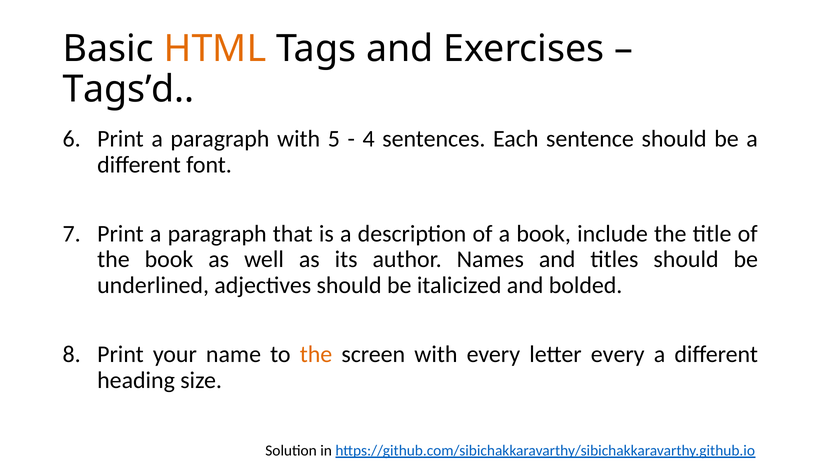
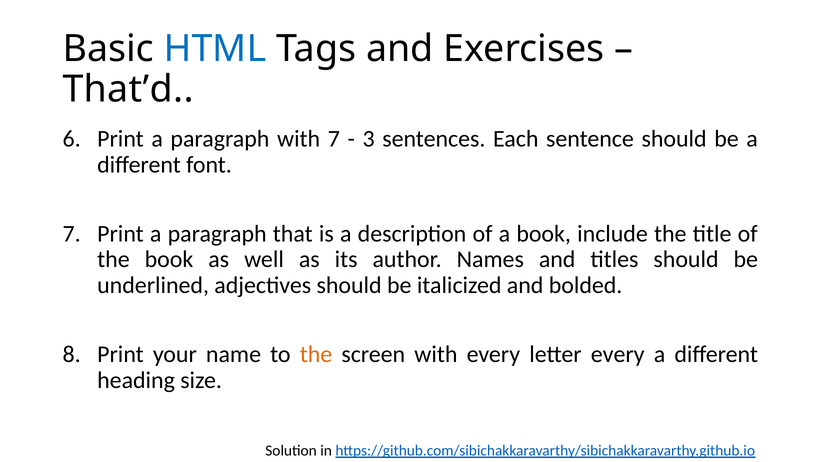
HTML colour: orange -> blue (215, 49)
Tags’d: Tags’d -> That’d (128, 89)
with 5: 5 -> 7 (334, 139)
4: 4 -> 3 (369, 139)
